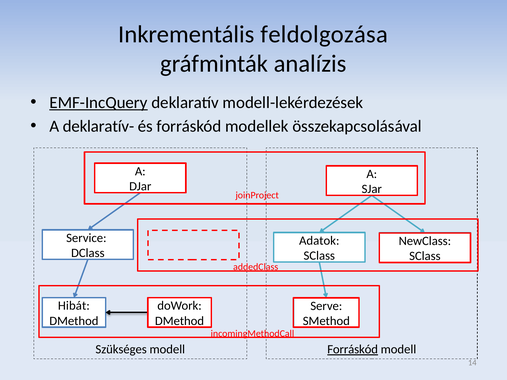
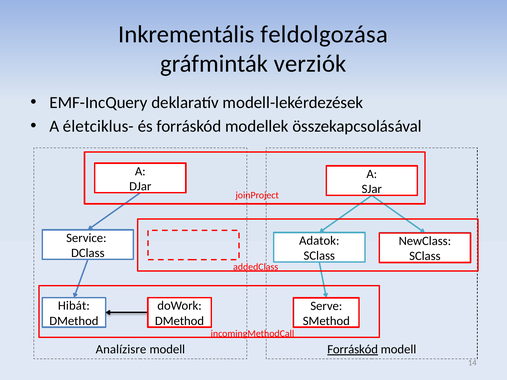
analízis: analízis -> verziók (310, 64)
EMF-IncQuery underline: present -> none (98, 103)
deklaratív-: deklaratív- -> életciklus- (98, 126)
Szükséges: Szükséges -> Analízisre (121, 350)
